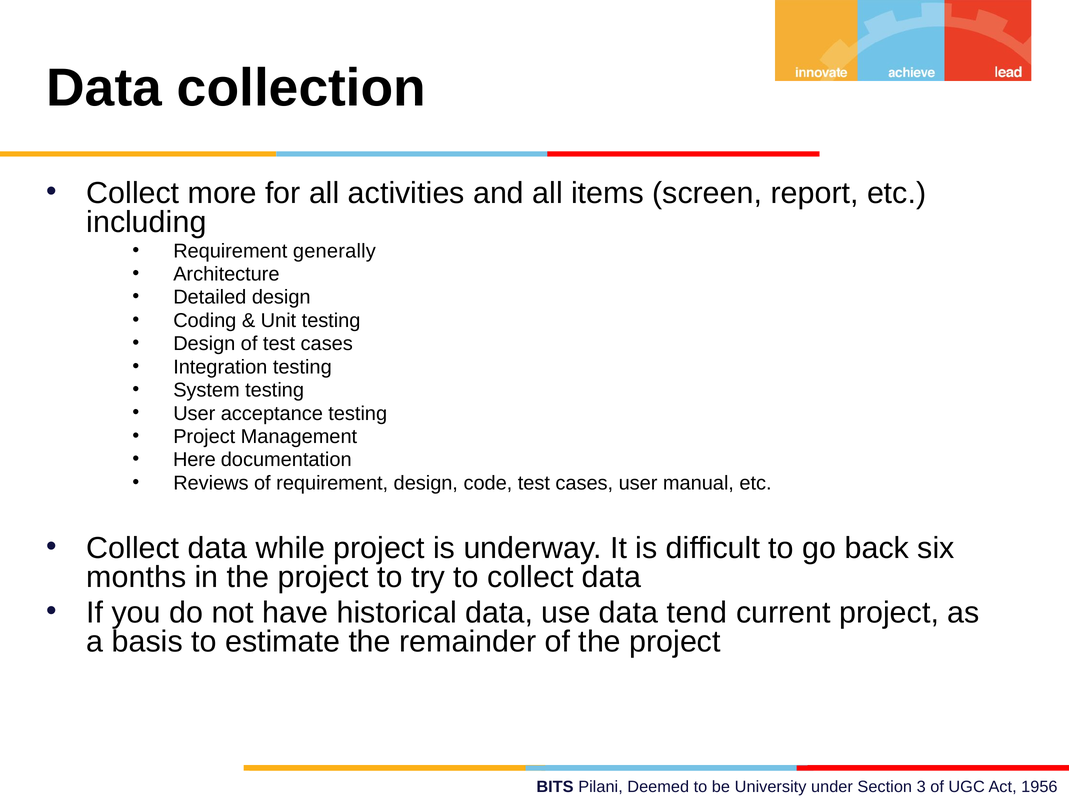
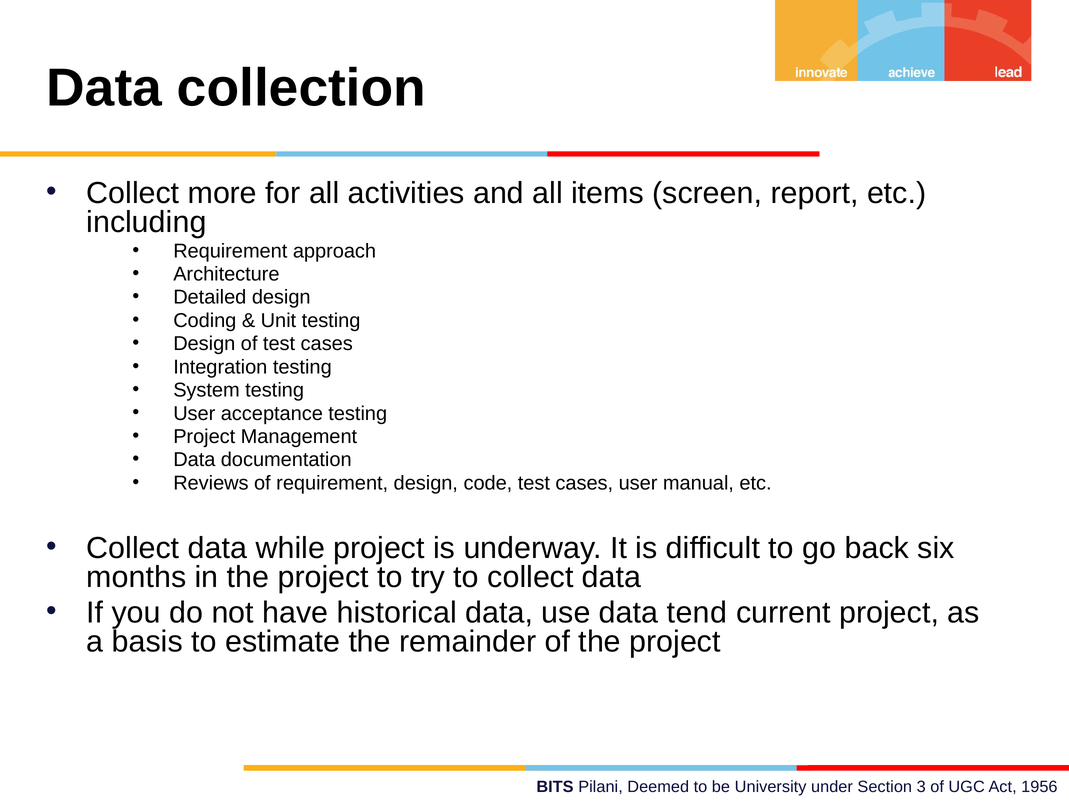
generally: generally -> approach (334, 251)
Here: Here -> Data (194, 460)
